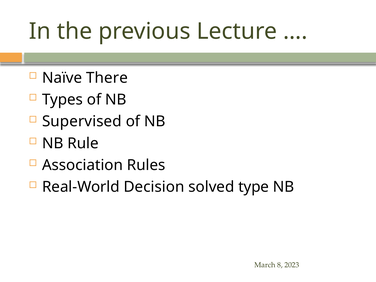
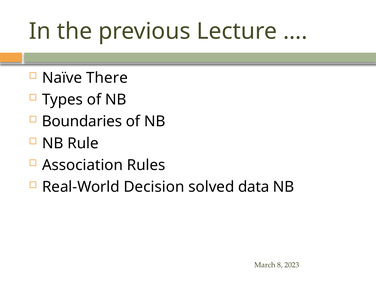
Supervised: Supervised -> Boundaries (82, 121)
type: type -> data (254, 187)
